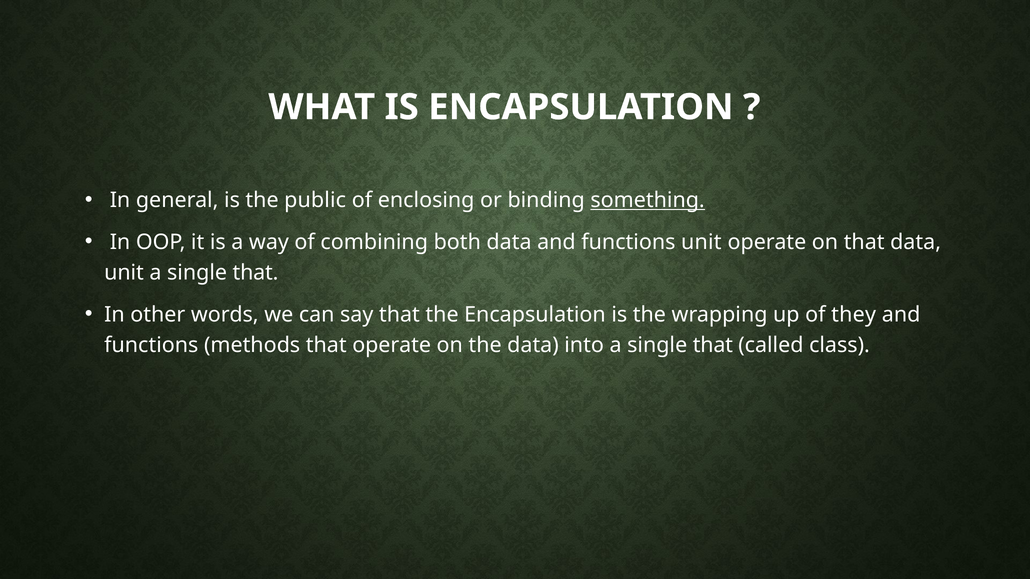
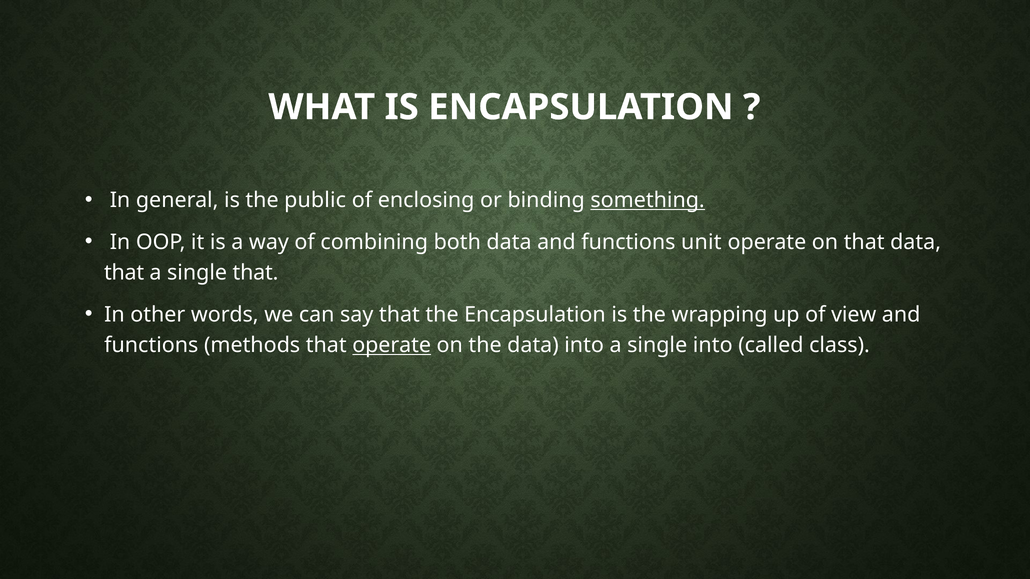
unit: unit -> that (124, 273)
they: they -> view (854, 315)
operate underline: none -> present (392, 346)
into a single that: that -> into (713, 346)
